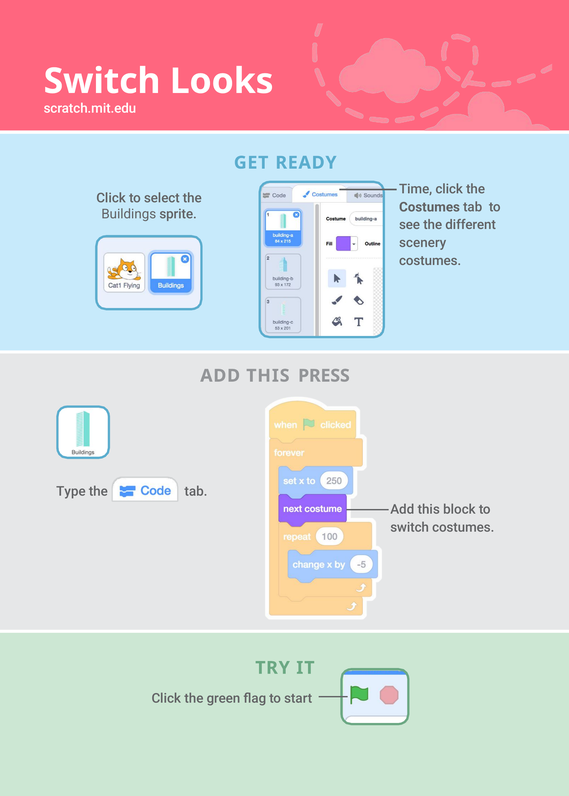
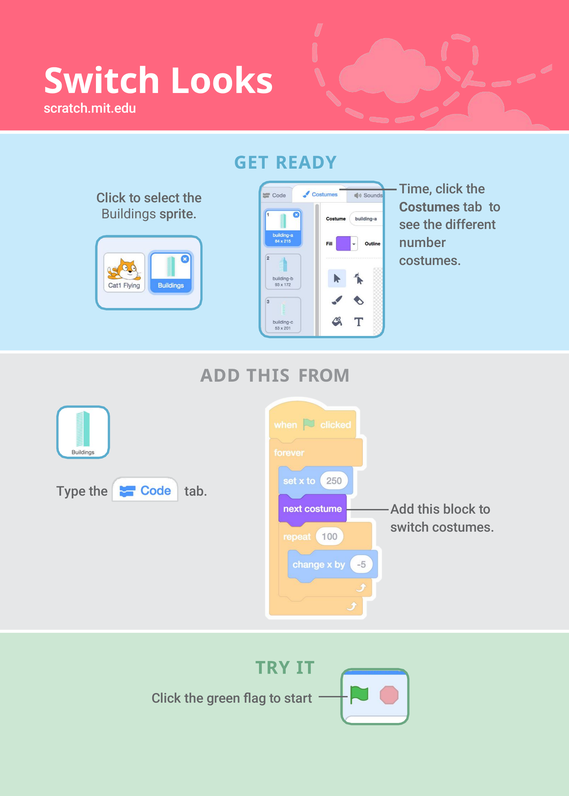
scenery: scenery -> number (423, 243)
PRESS: PRESS -> FROM (324, 376)
